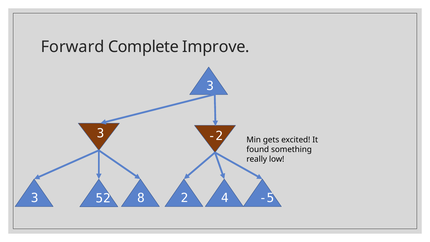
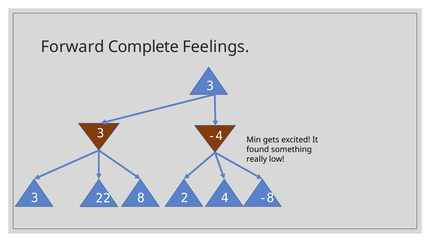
Improve: Improve -> Feelings (216, 47)
-2: -2 -> -4 (215, 136)
52: 52 -> 22 (103, 198)
-5: -5 -> -8 (267, 198)
